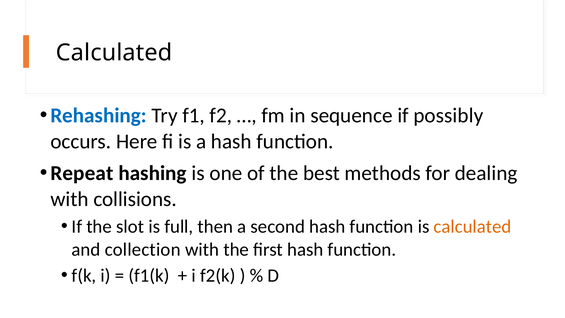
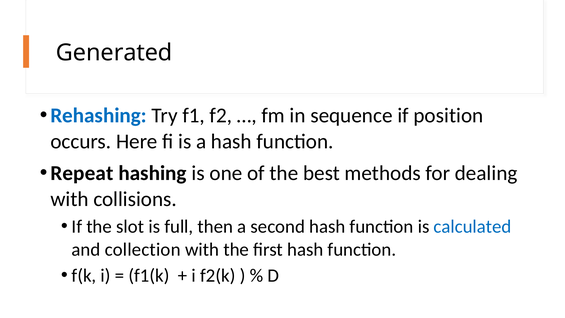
Calculated: Calculated -> Generated (114, 53)
possibly: possibly -> position (448, 115)
calculated colour: orange -> blue (472, 226)
